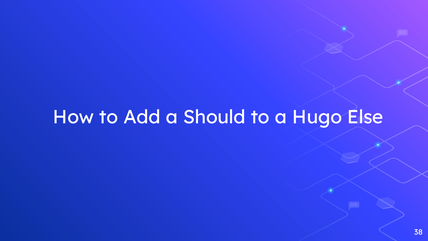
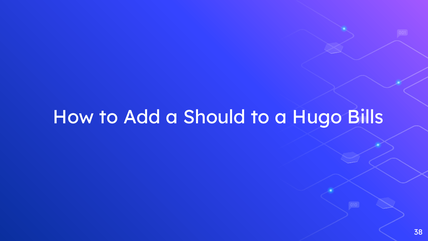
Else: Else -> Bills (365, 117)
